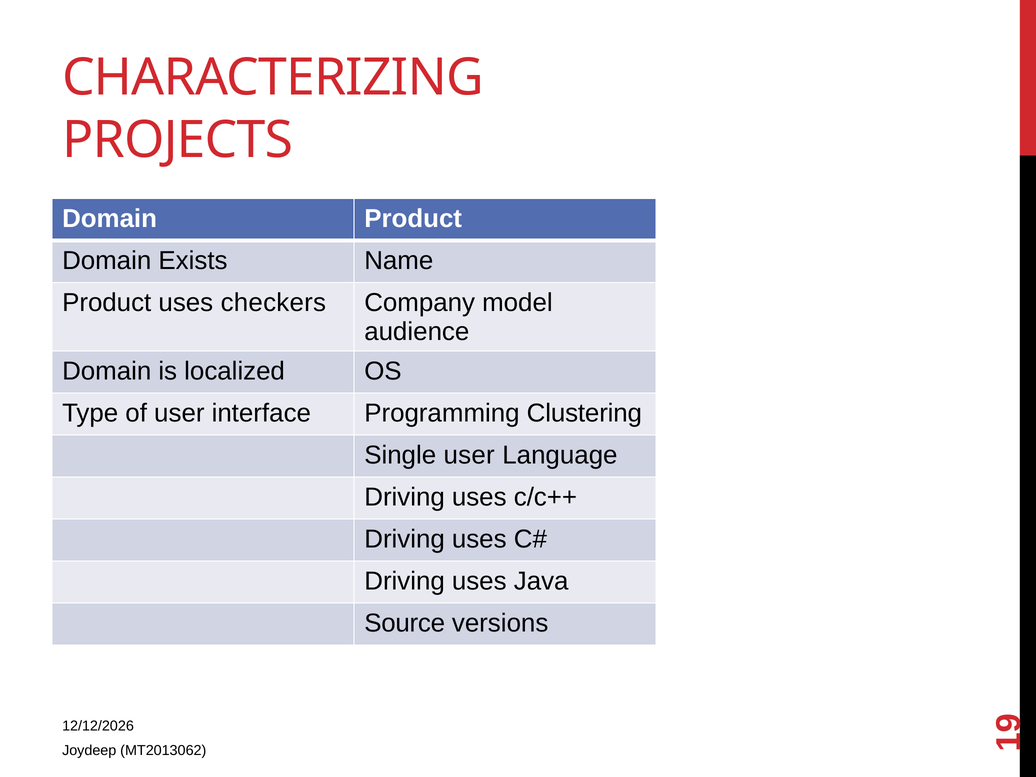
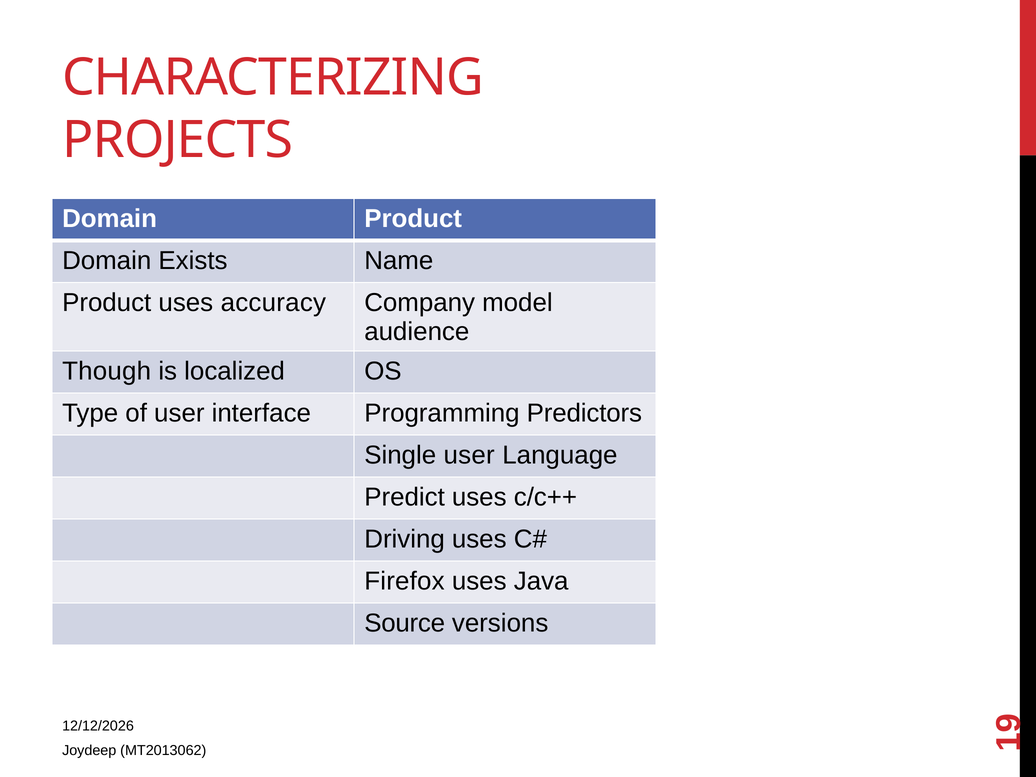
checkers: checkers -> accuracy (273, 303)
Domain: Domain -> Though (107, 371)
Clustering: Clustering -> Predictors (584, 413)
Driving: Driving -> Predict (405, 497)
Driving: Driving -> Firefox (404, 581)
